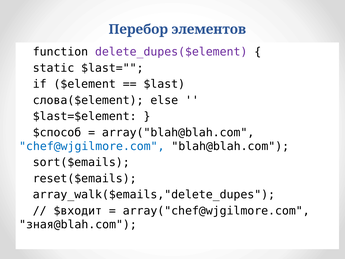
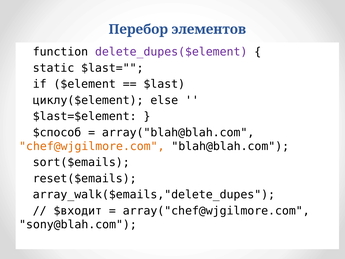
слова($element: слова($element -> циклу($element (88, 100)
chef@wjgilmore.com colour: blue -> orange (92, 146)
зная@blah.com: зная@blah.com -> sony@blah.com (78, 224)
